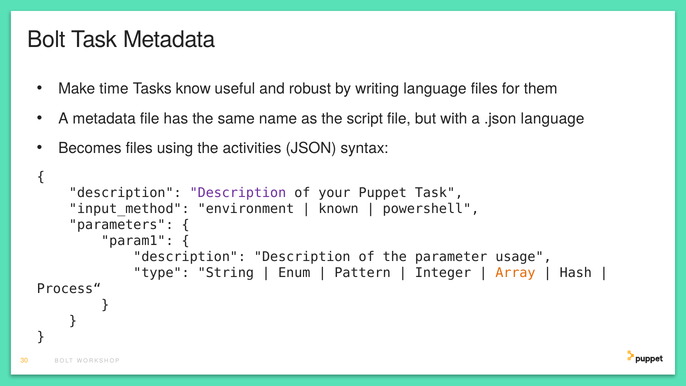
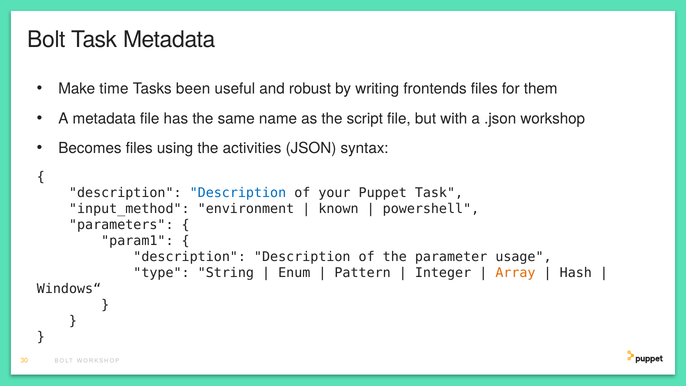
know: know -> been (193, 89)
writing language: language -> frontends (435, 89)
.json language: language -> workshop (553, 119)
Description colour: purple -> blue (238, 193)
Process“: Process“ -> Windows“ (69, 289)
